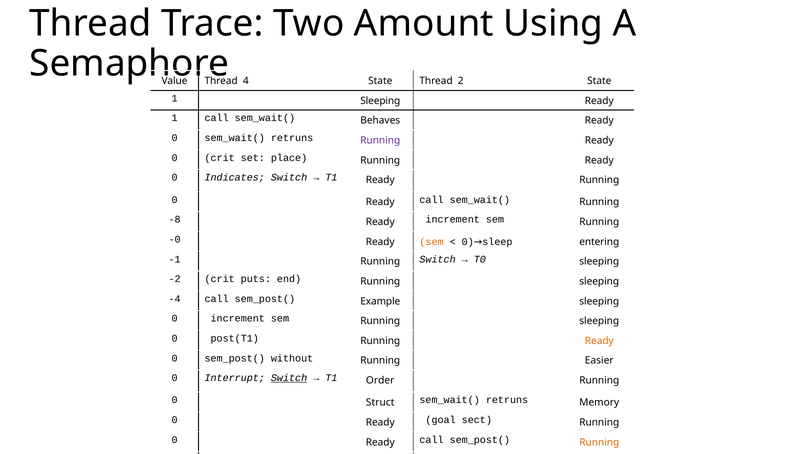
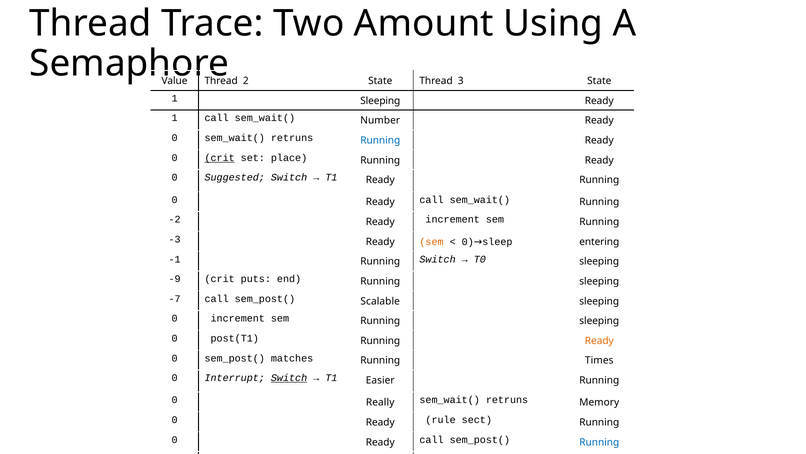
4: 4 -> 2 (246, 81)
2: 2 -> 3 (461, 81)
Behaves: Behaves -> Number (380, 120)
Running colour: purple -> blue (380, 140)
crit underline: none -> present (220, 158)
Indicates: Indicates -> Suggested (235, 177)
-8: -8 -> -2 (175, 219)
-0: -0 -> -3 (175, 239)
-2: -2 -> -9 (175, 279)
-4: -4 -> -7 (175, 298)
Example: Example -> Scalable (380, 301)
without: without -> matches (292, 358)
Easier: Easier -> Times (599, 360)
Order: Order -> Easier (380, 380)
Struct: Struct -> Really (380, 402)
goal: goal -> rule (441, 419)
Running colour: orange -> blue (599, 442)
